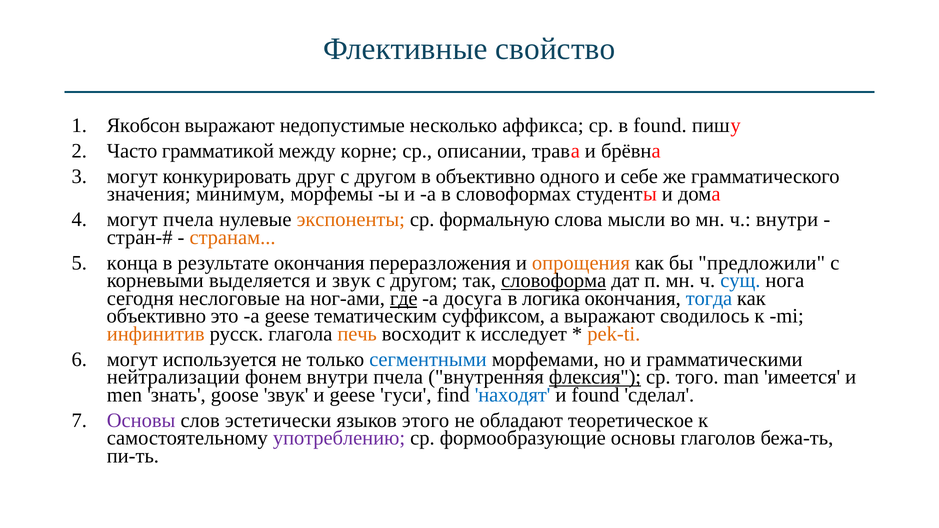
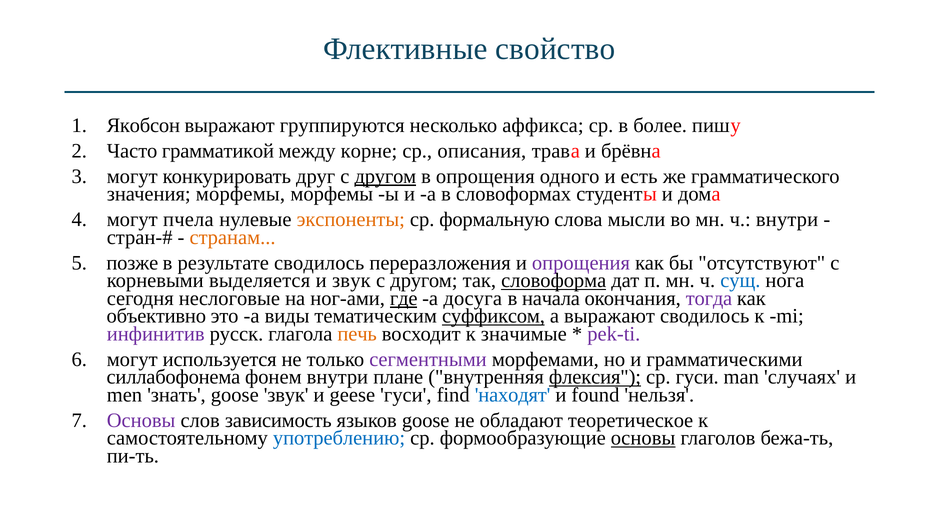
недопустимые: недопустимые -> группируются (342, 125)
в found: found -> более (660, 125)
описании: описании -> описания (482, 151)
другом underline: none -> present (385, 176)
в объективно: объективно -> опрощения (485, 176)
себе: себе -> есть (639, 176)
значения минимум: минимум -> морфемы (240, 194)
конца: конца -> позже (132, 263)
результате окончания: окончания -> сводилось (319, 263)
опрощения colour: orange -> purple (581, 263)
предложили: предложили -> отсутствуют (762, 263)
логика: логика -> начала (551, 299)
тогда colour: blue -> purple (709, 299)
а geese: geese -> виды (287, 316)
суффиксом underline: none -> present (493, 316)
инфинитив colour: orange -> purple (156, 334)
исследует: исследует -> значимые (524, 334)
pek-ti colour: orange -> purple (614, 334)
сегментными colour: blue -> purple (428, 360)
нейтрализации: нейтрализации -> силлабофонема (173, 377)
внутри пчела: пчела -> плане (398, 377)
ср того: того -> гуси (697, 377)
имеется: имеется -> случаях (802, 377)
сделал: сделал -> нельзя (659, 395)
эстетически: эстетически -> зависимость (278, 421)
языков этого: этого -> goose (426, 421)
употреблению colour: purple -> blue (339, 438)
основы underline: none -> present (643, 438)
